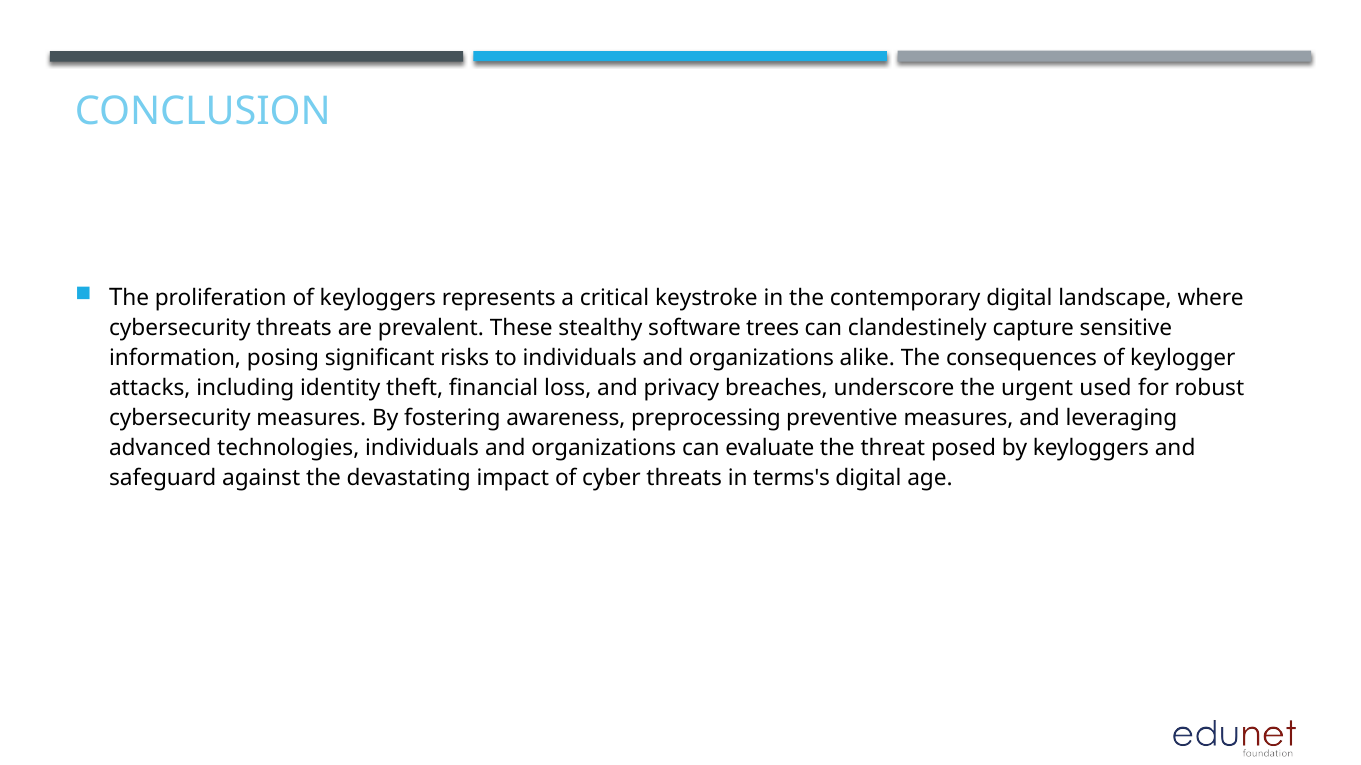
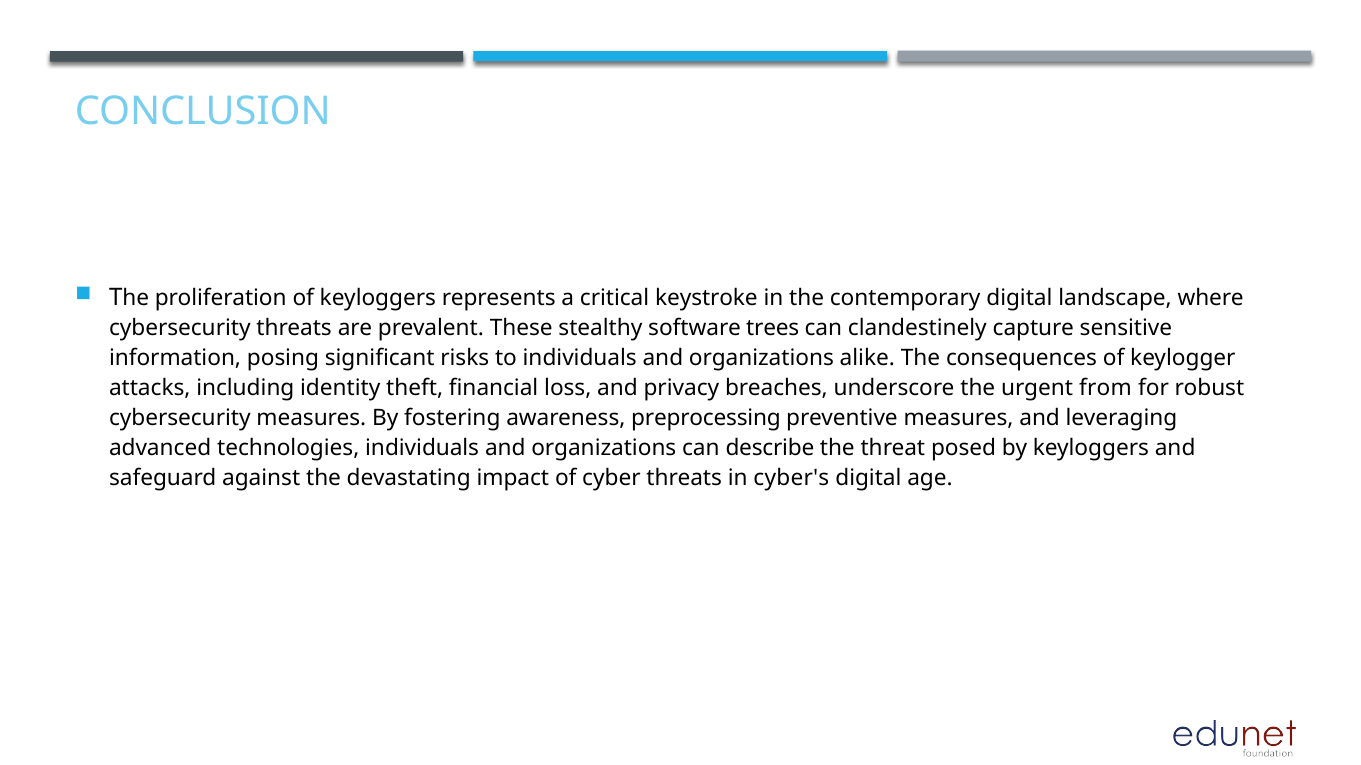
used: used -> from (1105, 388)
evaluate: evaluate -> describe (770, 448)
terms's: terms's -> cyber's (791, 478)
